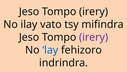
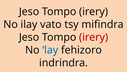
irery colour: purple -> red (94, 37)
